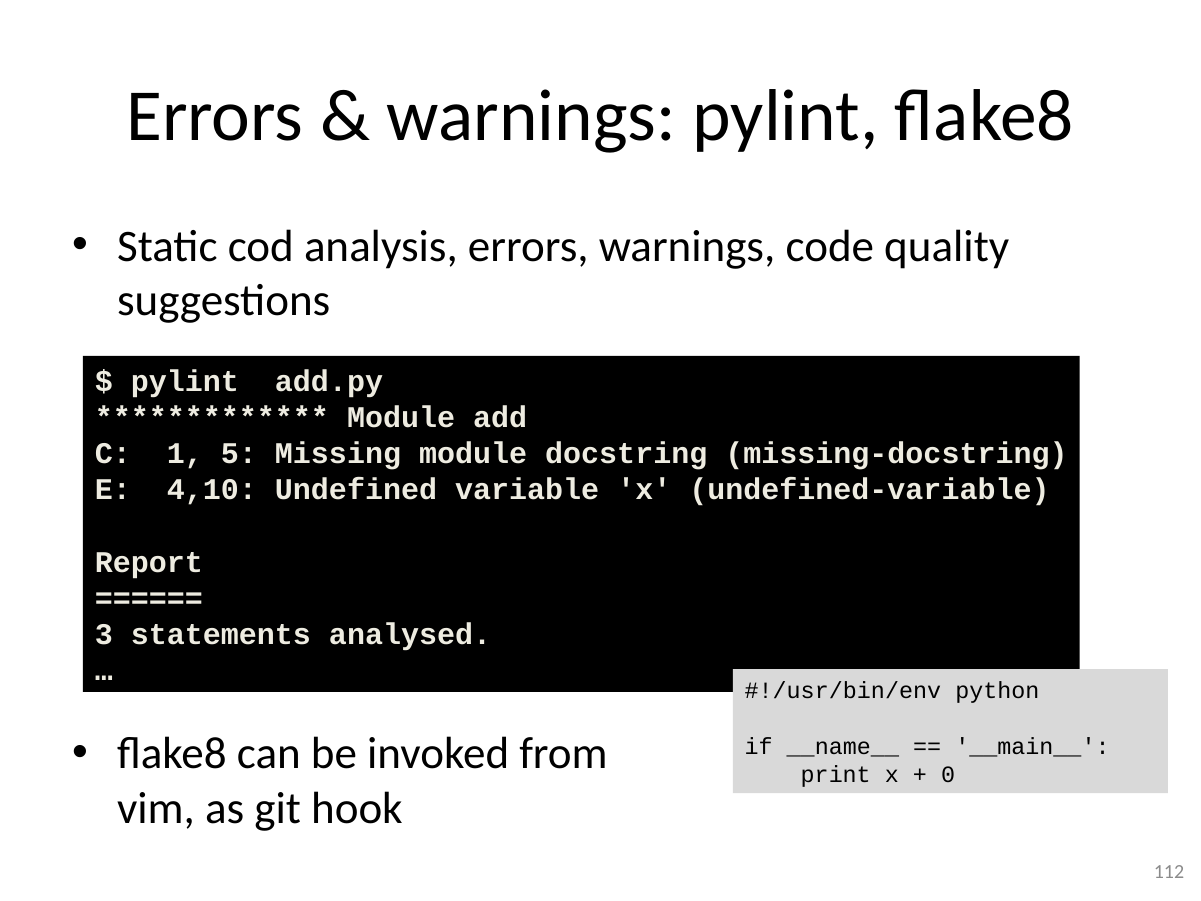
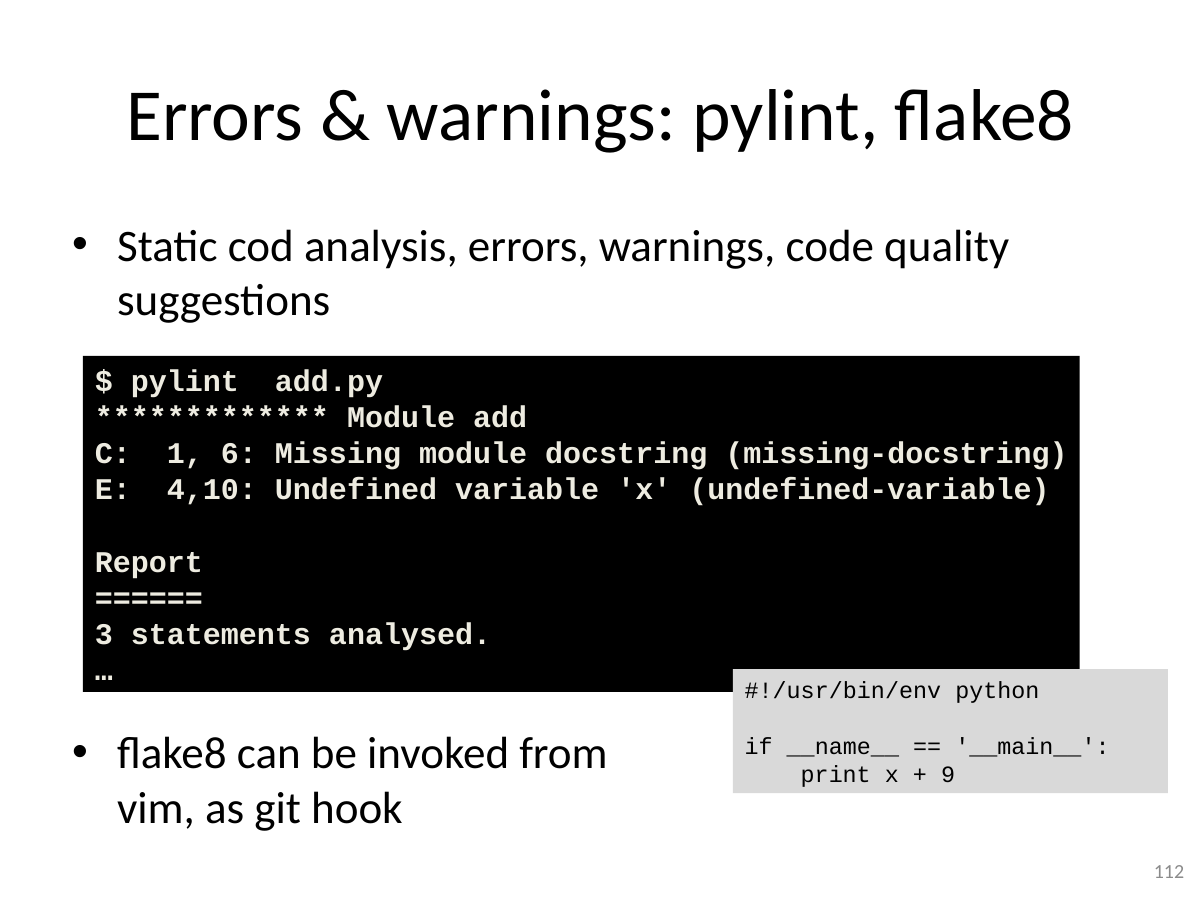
5: 5 -> 6 (239, 454)
0: 0 -> 9 (948, 775)
